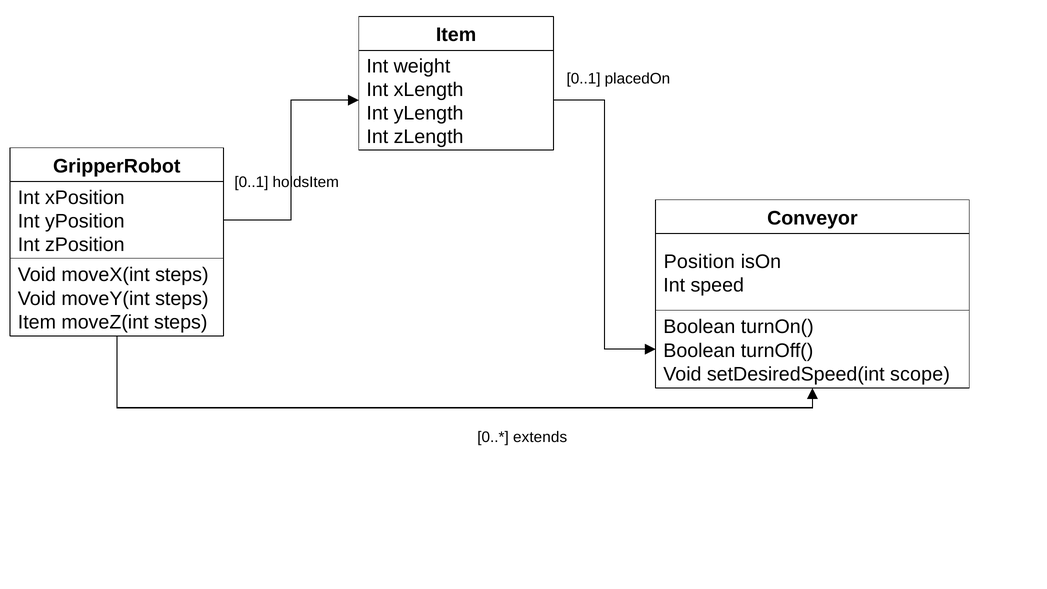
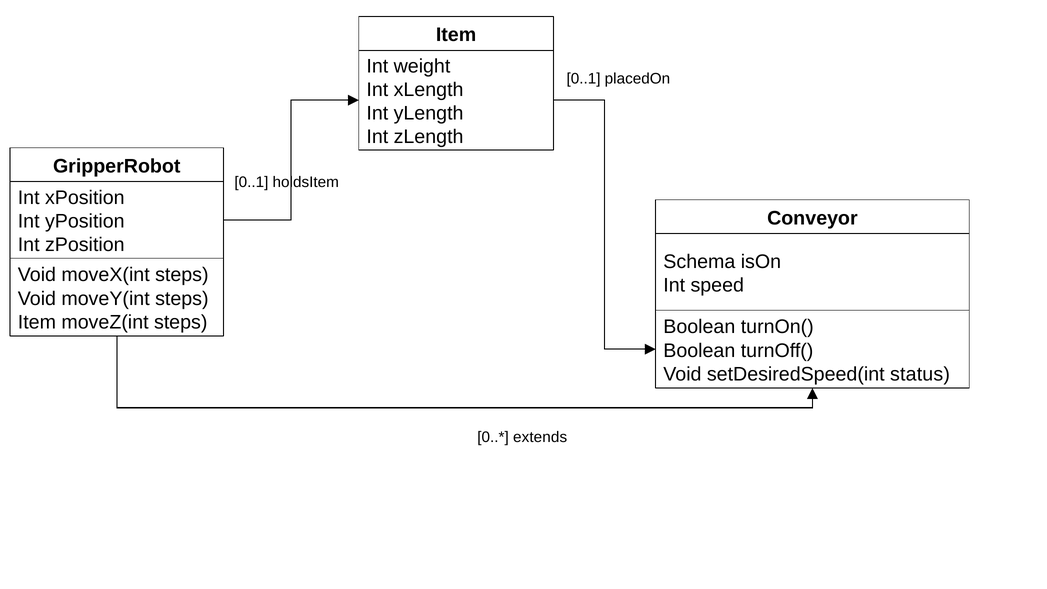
Position: Position -> Schema (699, 262)
scope: scope -> status (920, 374)
